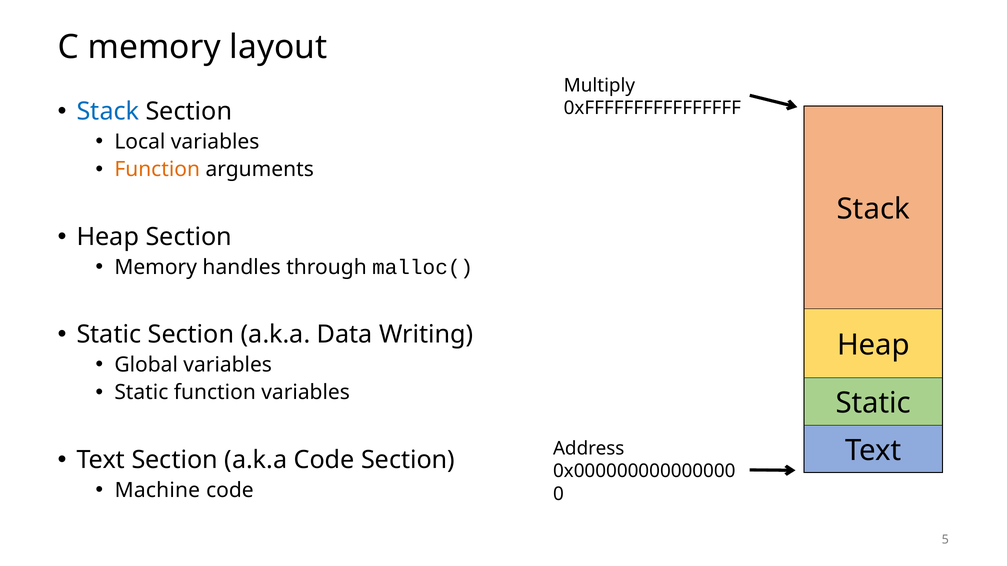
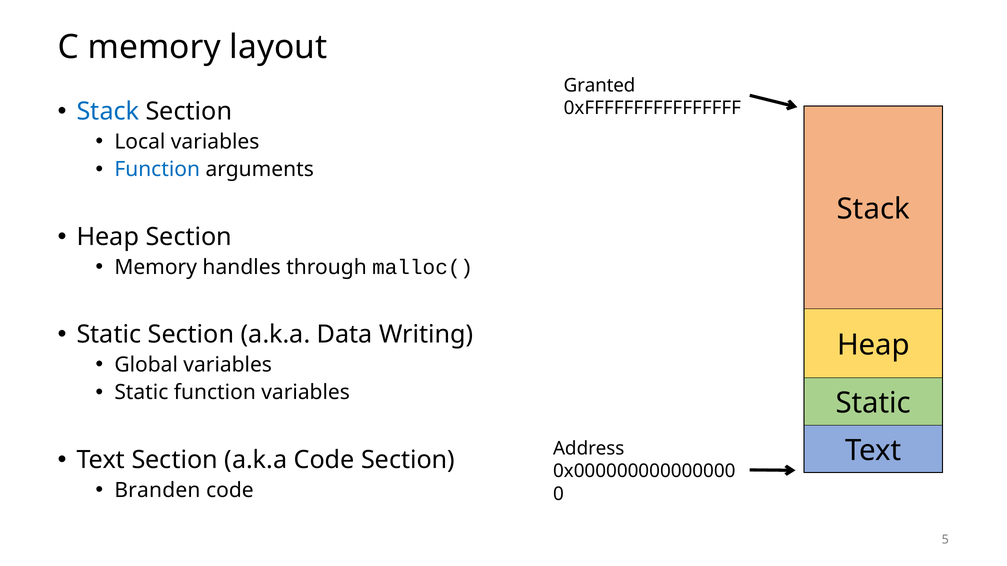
Multiply: Multiply -> Granted (599, 85)
Function colour: orange -> blue (157, 170)
Machine: Machine -> Branden (157, 491)
